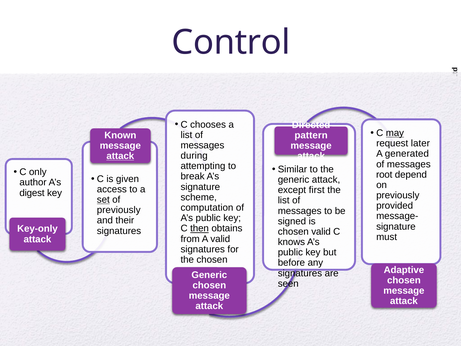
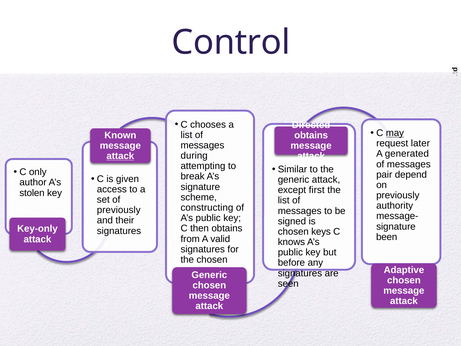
pattern: pattern -> obtains (311, 135)
root: root -> pair (384, 174)
digest: digest -> stolen (32, 193)
set underline: present -> none (103, 200)
provided: provided -> authority (395, 206)
computation: computation -> constructing (207, 208)
then underline: present -> none (200, 228)
chosen valid: valid -> keys (321, 231)
must: must -> been (387, 237)
